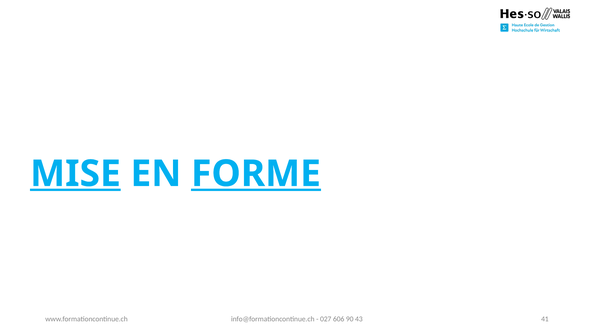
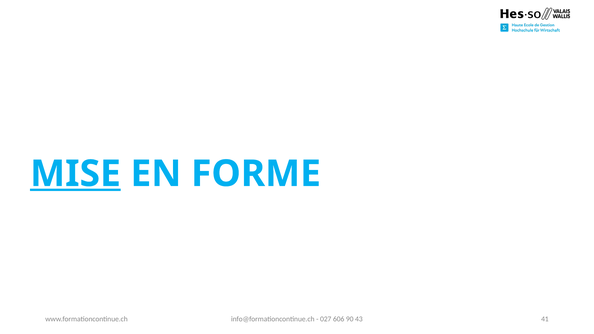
FORME underline: present -> none (256, 174)
